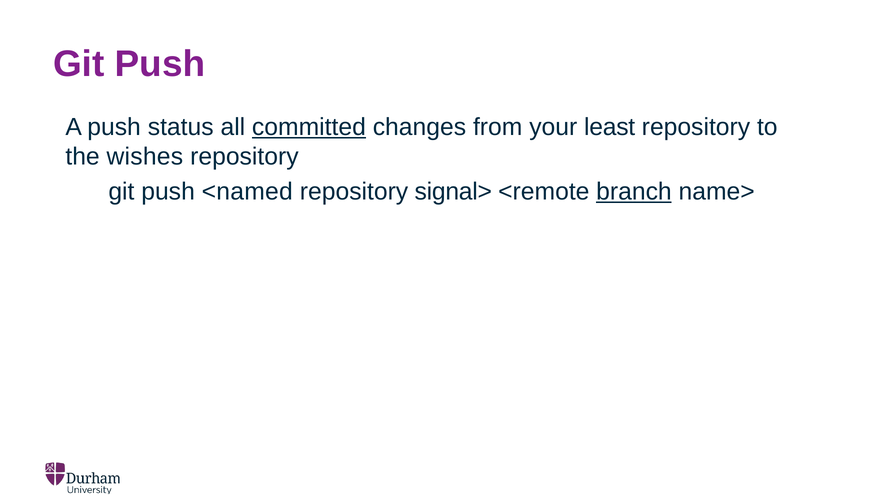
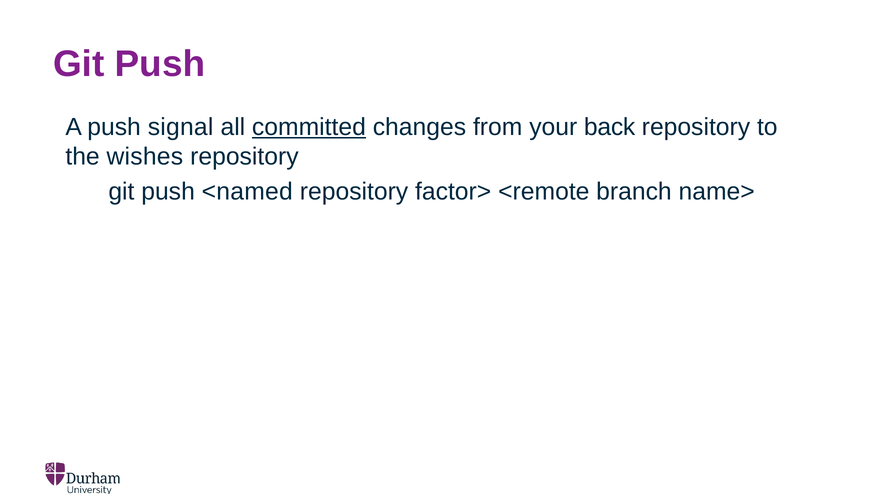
status: status -> signal (181, 127)
least: least -> back (610, 127)
signal>: signal> -> factor> (453, 191)
branch underline: present -> none (634, 191)
